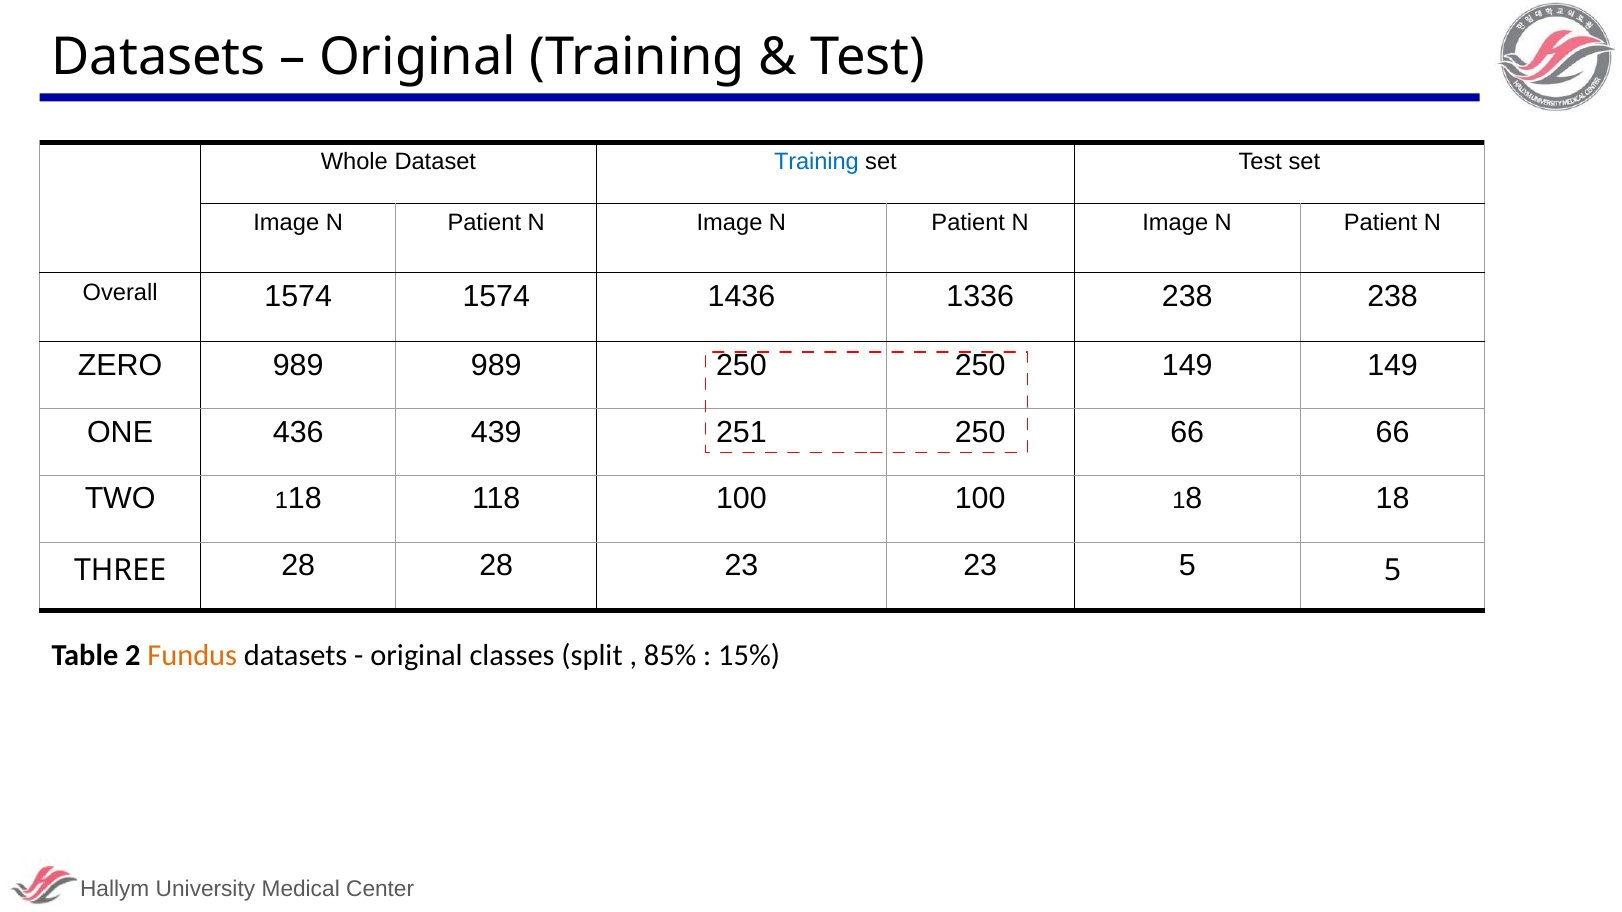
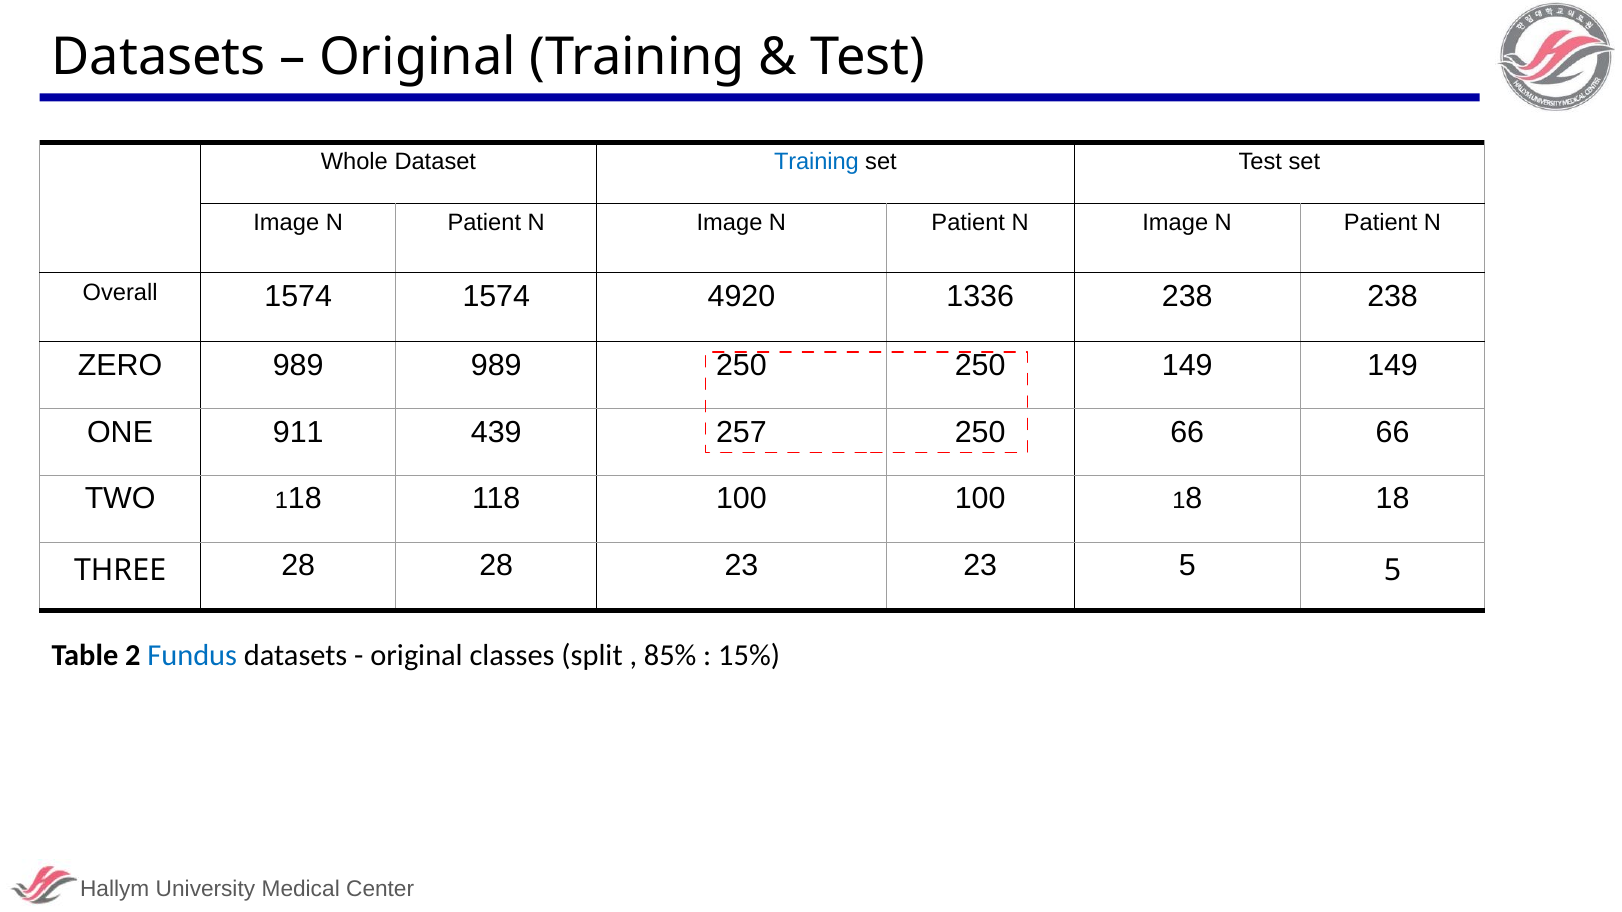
1436: 1436 -> 4920 (741, 296)
436: 436 -> 911 (298, 432)
251: 251 -> 257 (741, 432)
Fundus colour: orange -> blue (192, 656)
